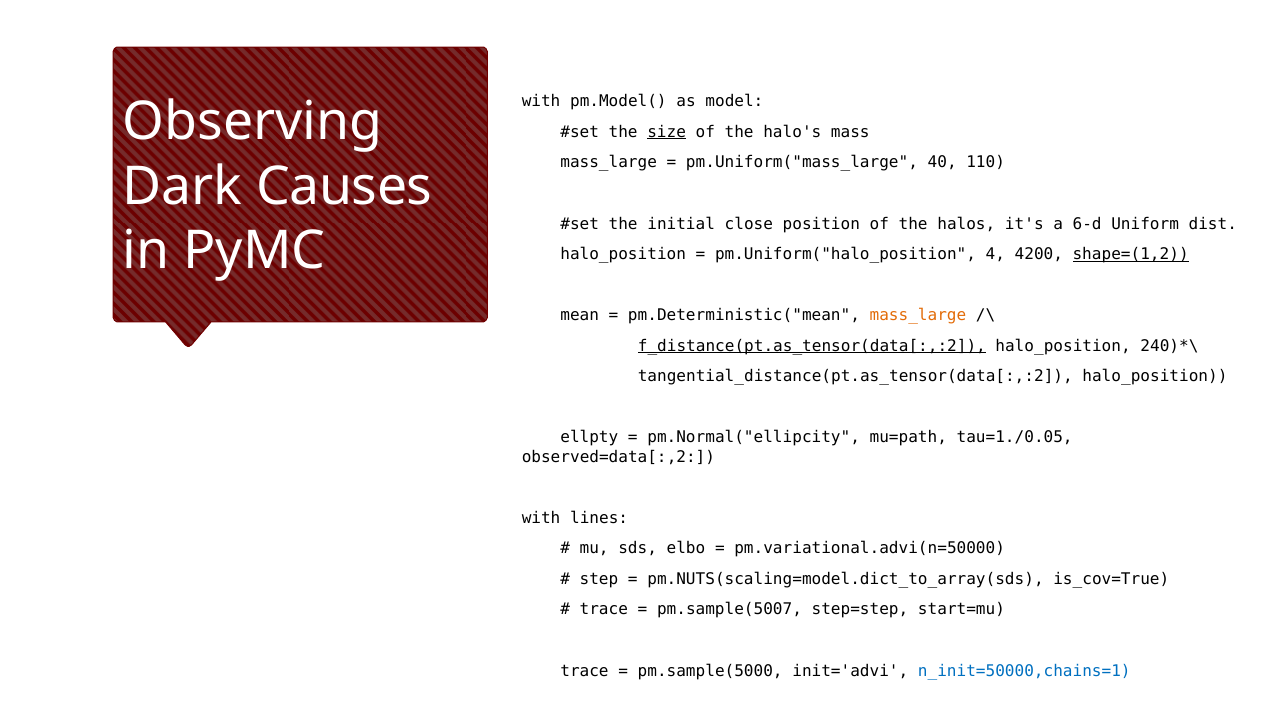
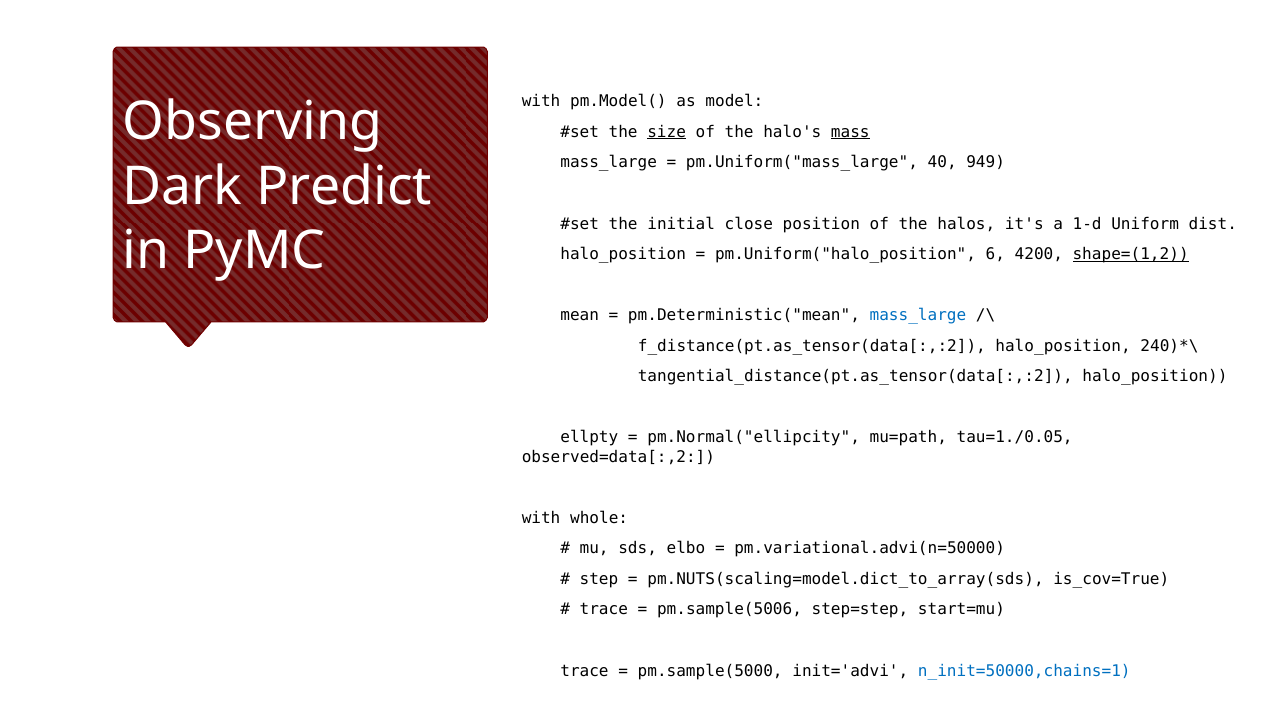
mass underline: none -> present (850, 132)
110: 110 -> 949 (986, 163)
Causes: Causes -> Predict (344, 187)
6-d: 6-d -> 1-d (1087, 224)
4: 4 -> 6 (995, 254)
mass_large colour: orange -> blue (918, 316)
f_distance(pt.as_tensor(data[:,:2 underline: present -> none (812, 346)
lines: lines -> whole (599, 518)
pm.sample(5007: pm.sample(5007 -> pm.sample(5006 (729, 610)
